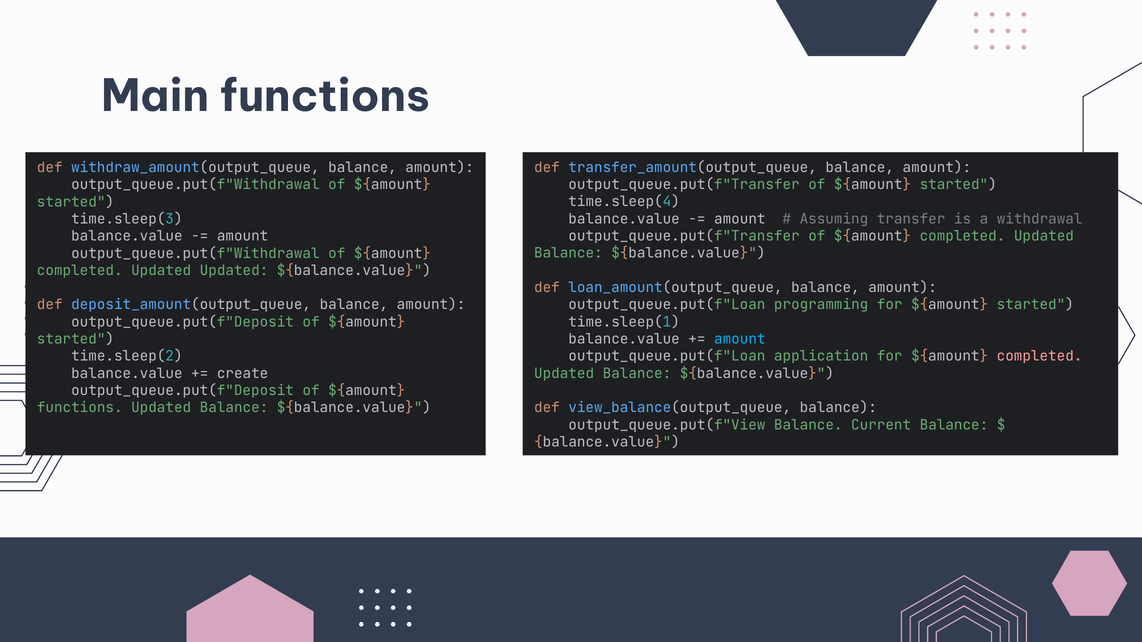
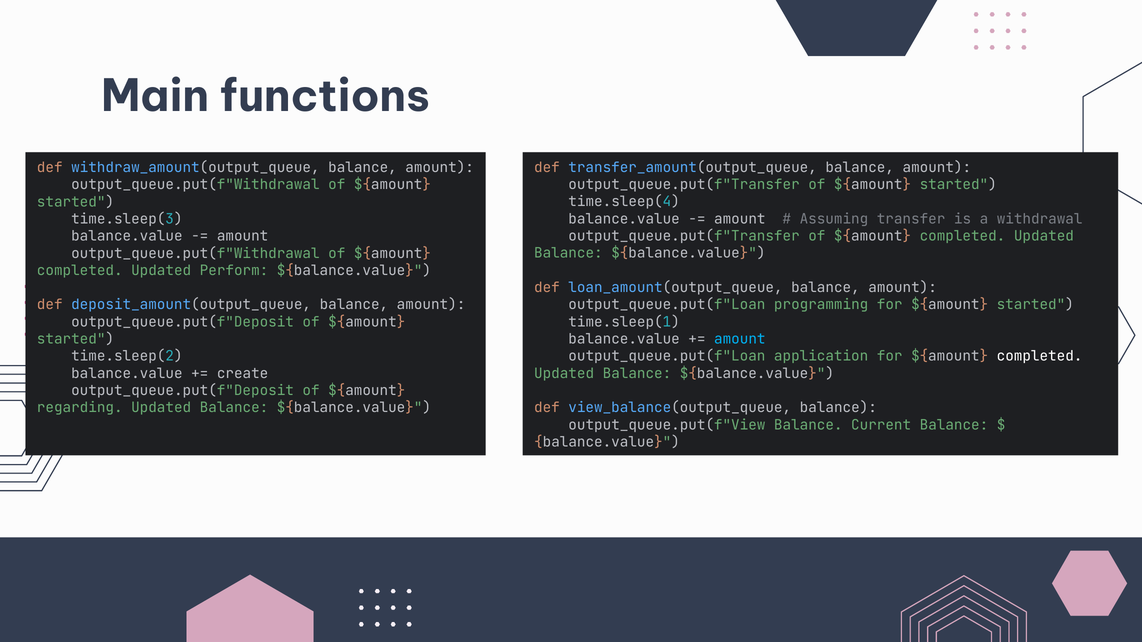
Updated Updated: Updated -> Perform (234, 271)
completed colour: pink -> white (1040, 356)
functions: functions -> regarding (80, 408)
